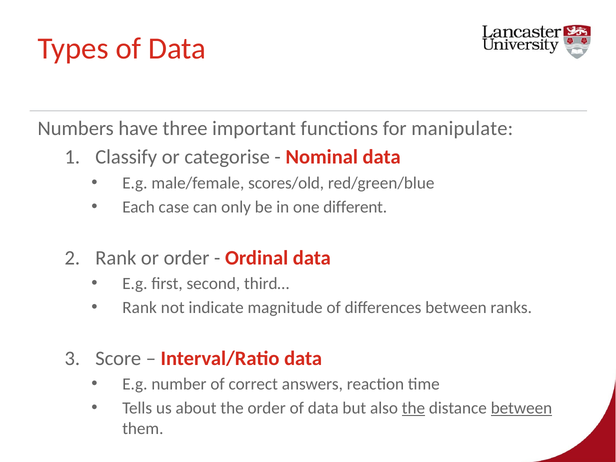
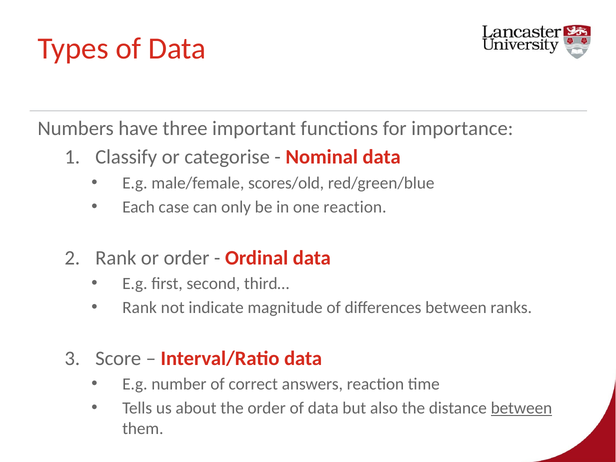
manipulate: manipulate -> importance (462, 128)
one different: different -> reaction (355, 207)
the underline: present -> none (413, 408)
